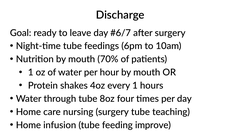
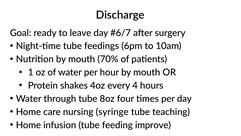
every 1: 1 -> 4 (135, 85)
nursing surgery: surgery -> syringe (112, 112)
